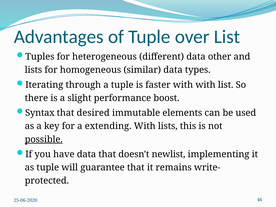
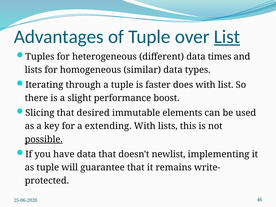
List underline: none -> present (227, 37)
other: other -> times (220, 57)
faster with: with -> does (183, 85)
Syntax: Syntax -> Slicing (40, 113)
